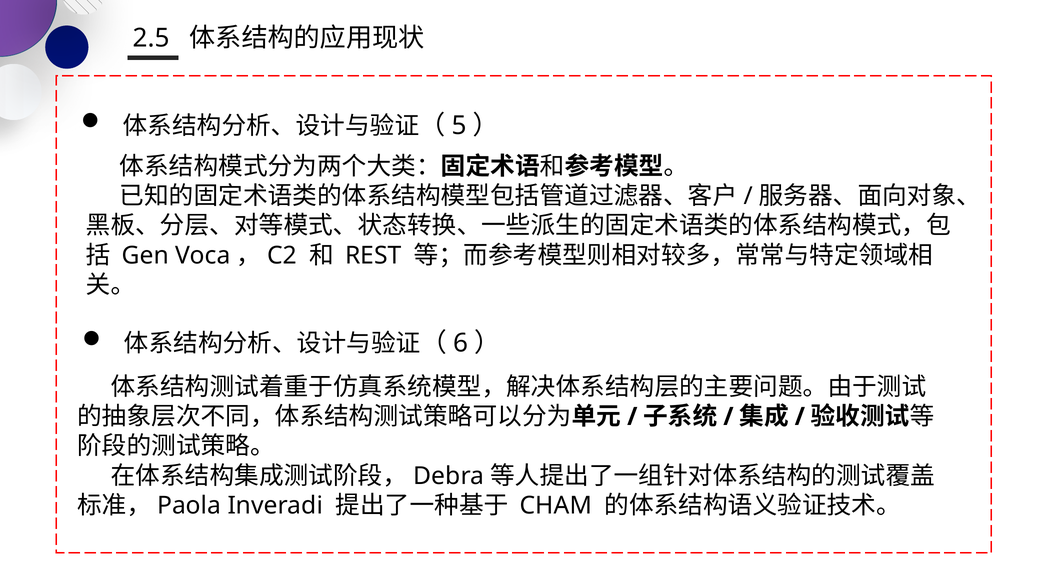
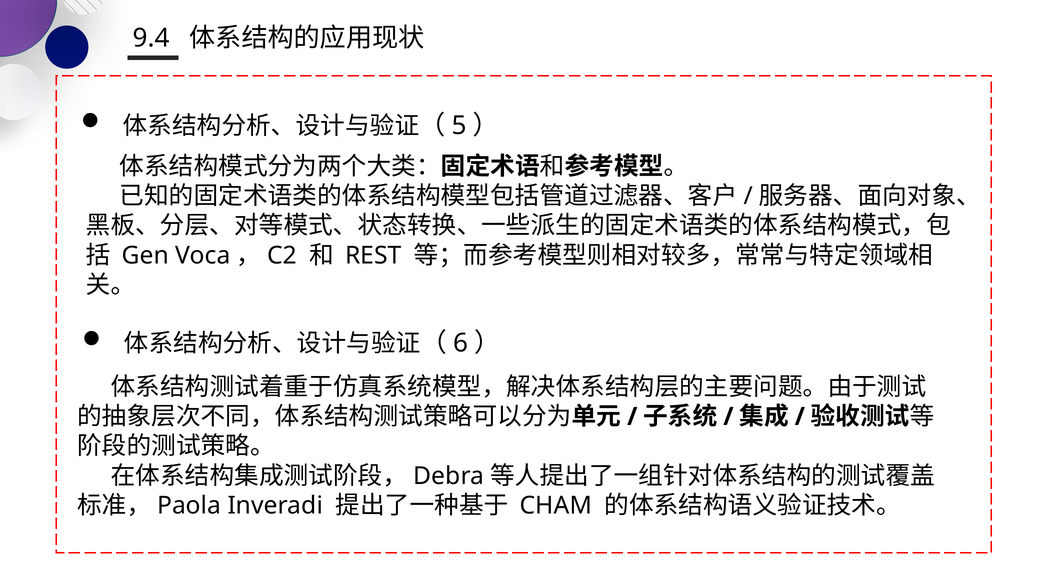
2.5: 2.5 -> 9.4 (151, 38)
